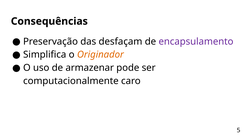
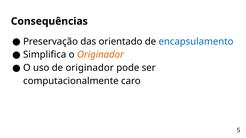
desfaçam: desfaçam -> orientado (121, 42)
encapsulamento colour: purple -> blue (196, 42)
de armazenar: armazenar -> originador (90, 68)
